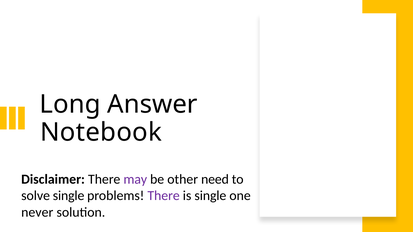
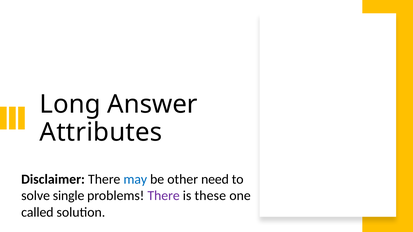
Notebook: Notebook -> Attributes (101, 132)
may colour: purple -> blue (135, 179)
is single: single -> these (210, 196)
never: never -> called (37, 213)
